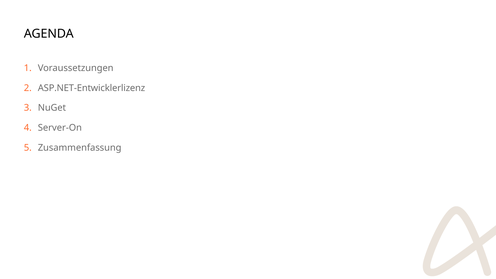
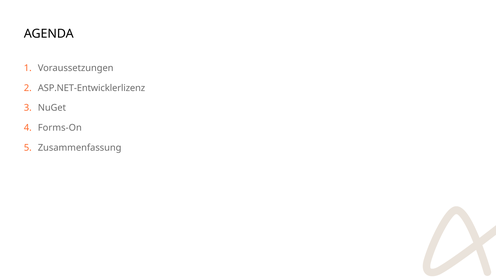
Server-On: Server-On -> Forms-On (60, 128)
